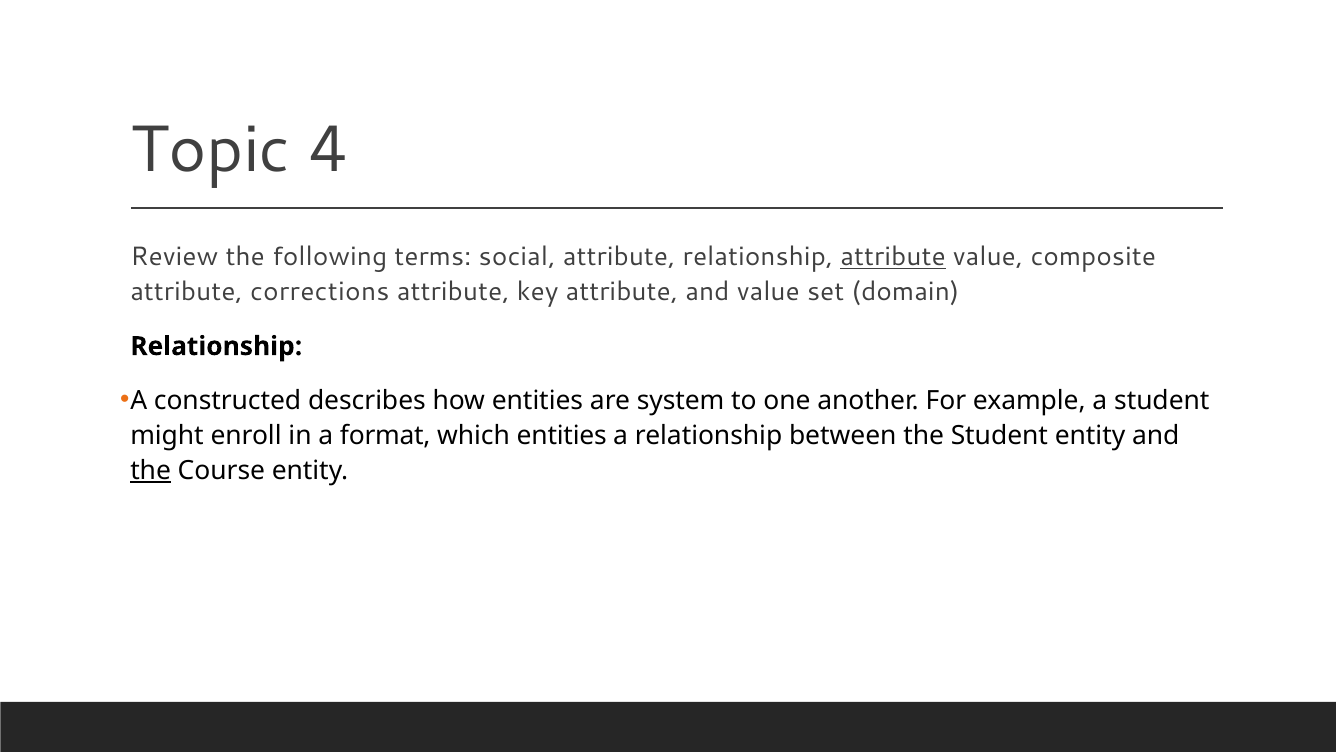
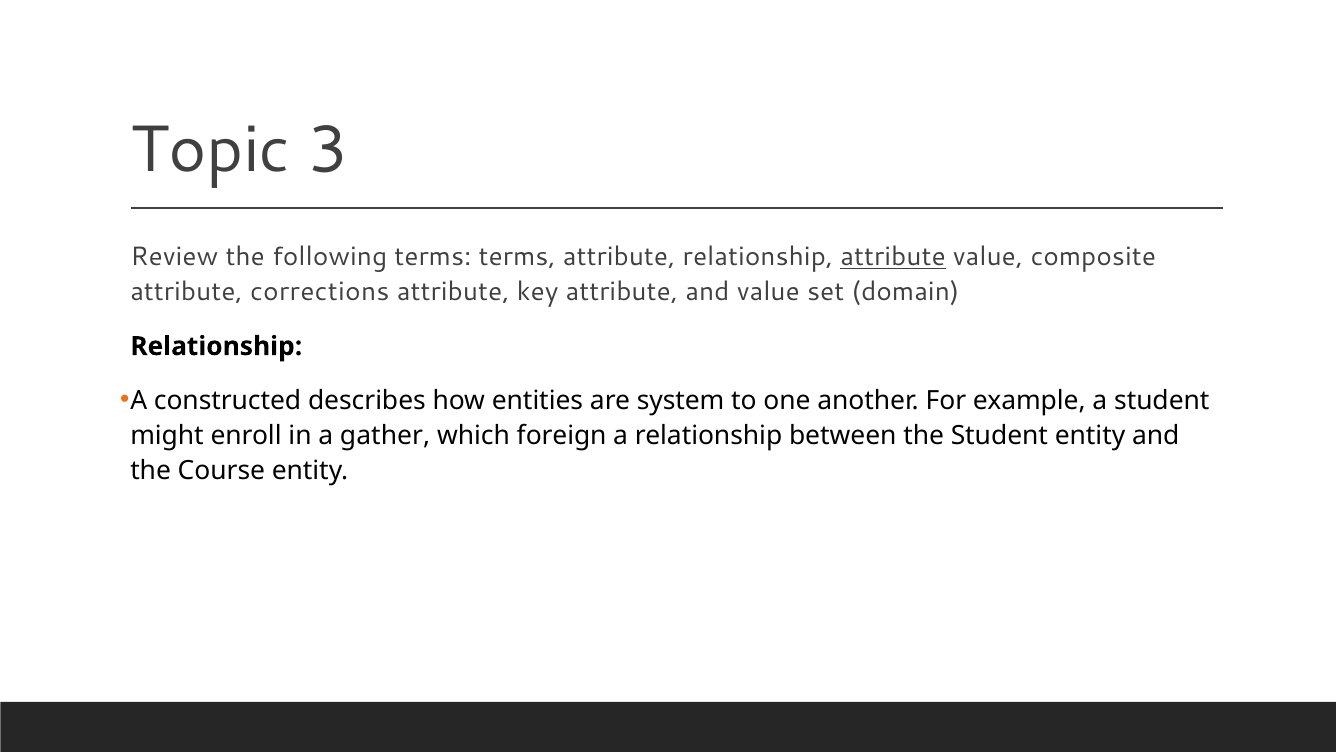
4: 4 -> 3 (328, 150)
terms social: social -> terms (517, 257)
format: format -> gather (385, 435)
which entities: entities -> foreign (562, 435)
the underline: present -> none (151, 470)
